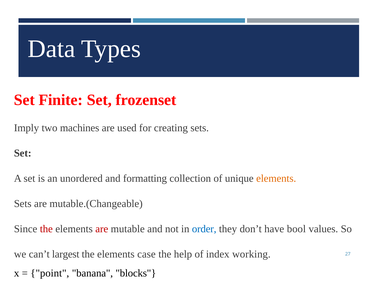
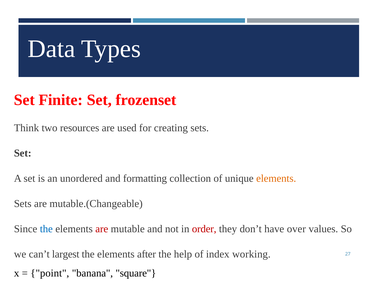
Imply: Imply -> Think (26, 128)
machines: machines -> resources (80, 128)
the colour: red -> blue (46, 229)
order colour: blue -> red (204, 229)
bool: bool -> over (296, 229)
case: case -> after (147, 254)
blocks: blocks -> square (136, 273)
